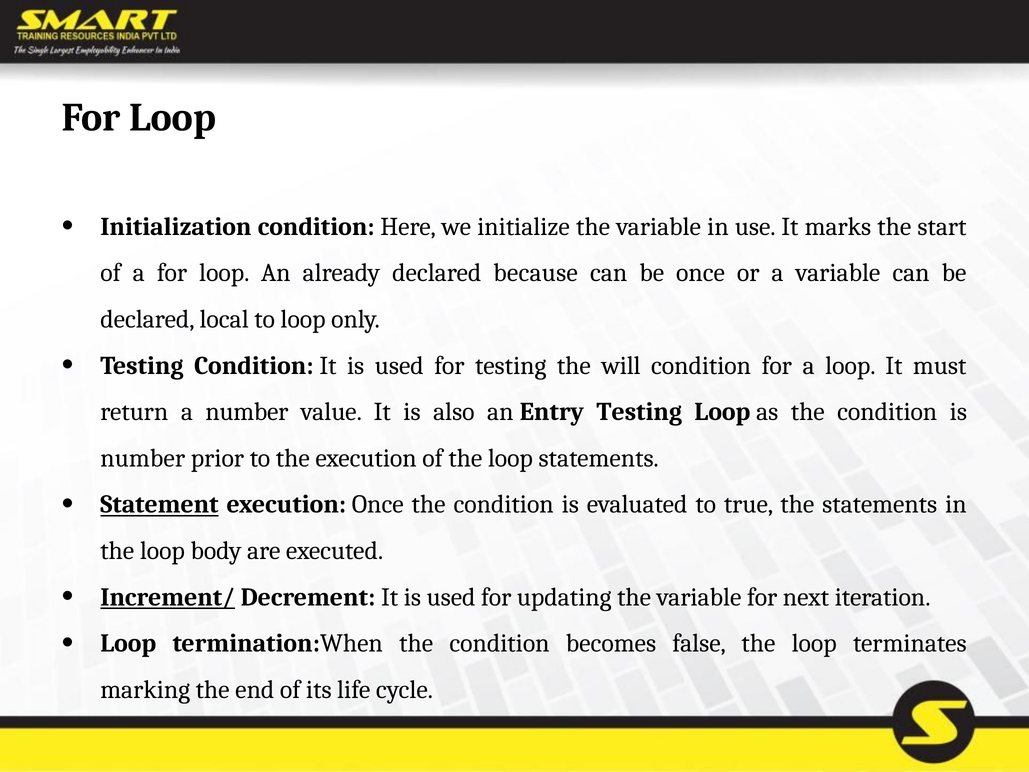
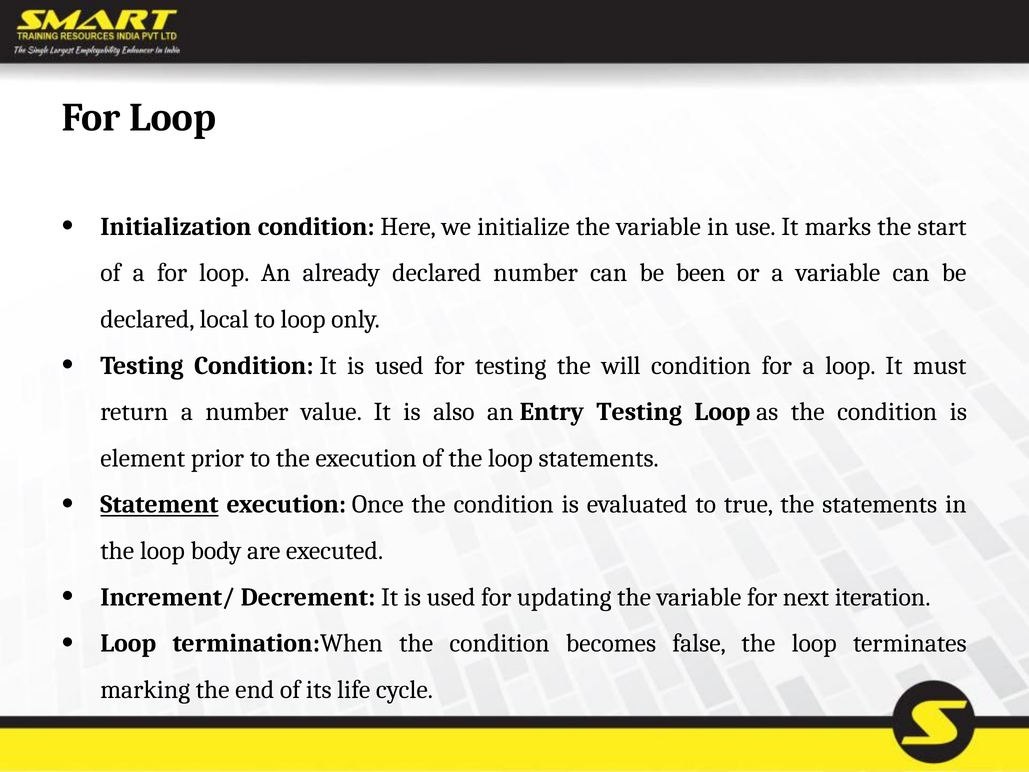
declared because: because -> number (536, 273)
be once: once -> been (701, 273)
number: number -> element (143, 458)
Increment/ underline: present -> none (168, 597)
